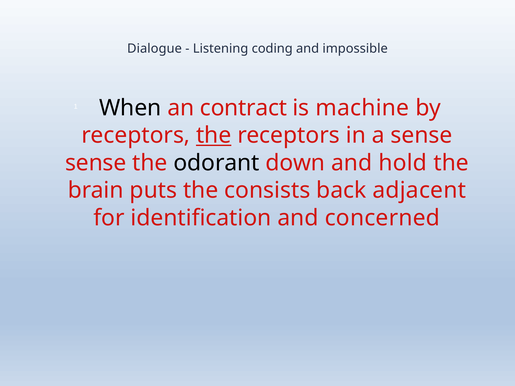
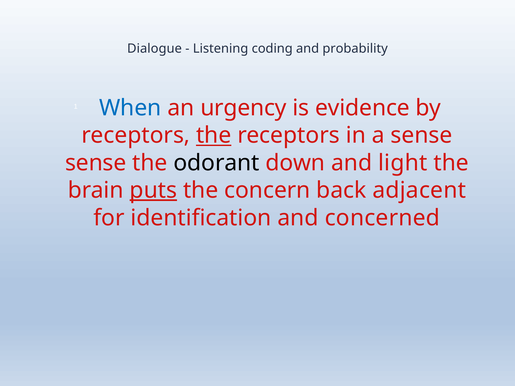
impossible: impossible -> probability (355, 49)
When colour: black -> blue (130, 108)
contract: contract -> urgency (243, 108)
machine: machine -> evidence (363, 108)
hold: hold -> light (403, 163)
puts underline: none -> present (153, 190)
consists: consists -> concern (267, 190)
